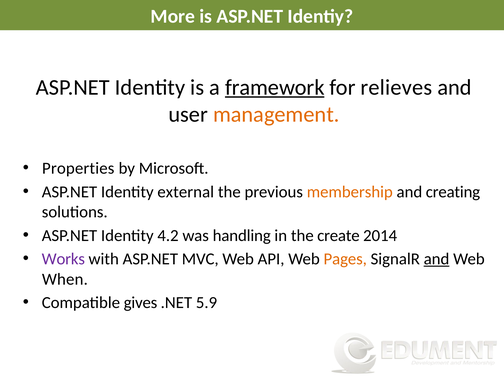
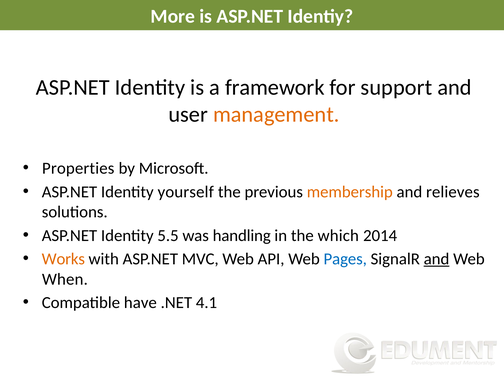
framework underline: present -> none (275, 87)
relieves: relieves -> support (396, 87)
external: external -> yourself (186, 192)
creating: creating -> relieves (453, 192)
4.2: 4.2 -> 5.5 (168, 235)
create: create -> which (338, 235)
Works colour: purple -> orange (63, 259)
Pages colour: orange -> blue (345, 259)
gives: gives -> have (140, 303)
5.9: 5.9 -> 4.1 (206, 303)
